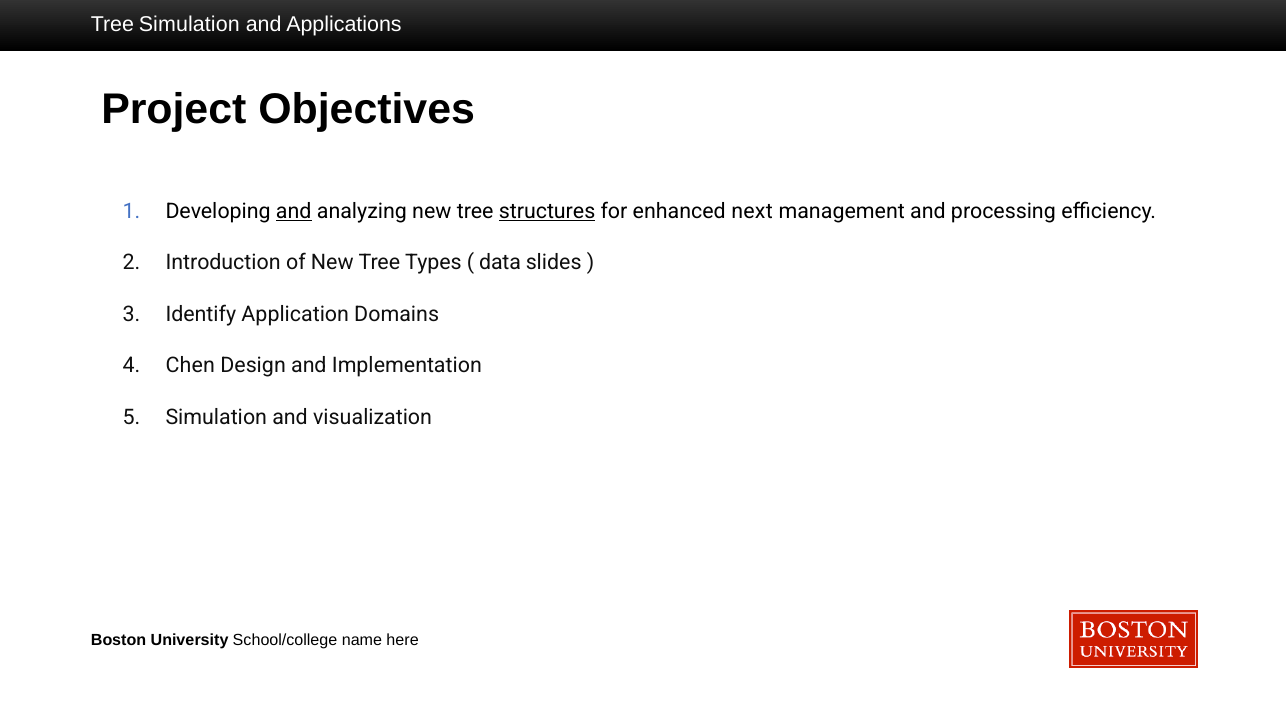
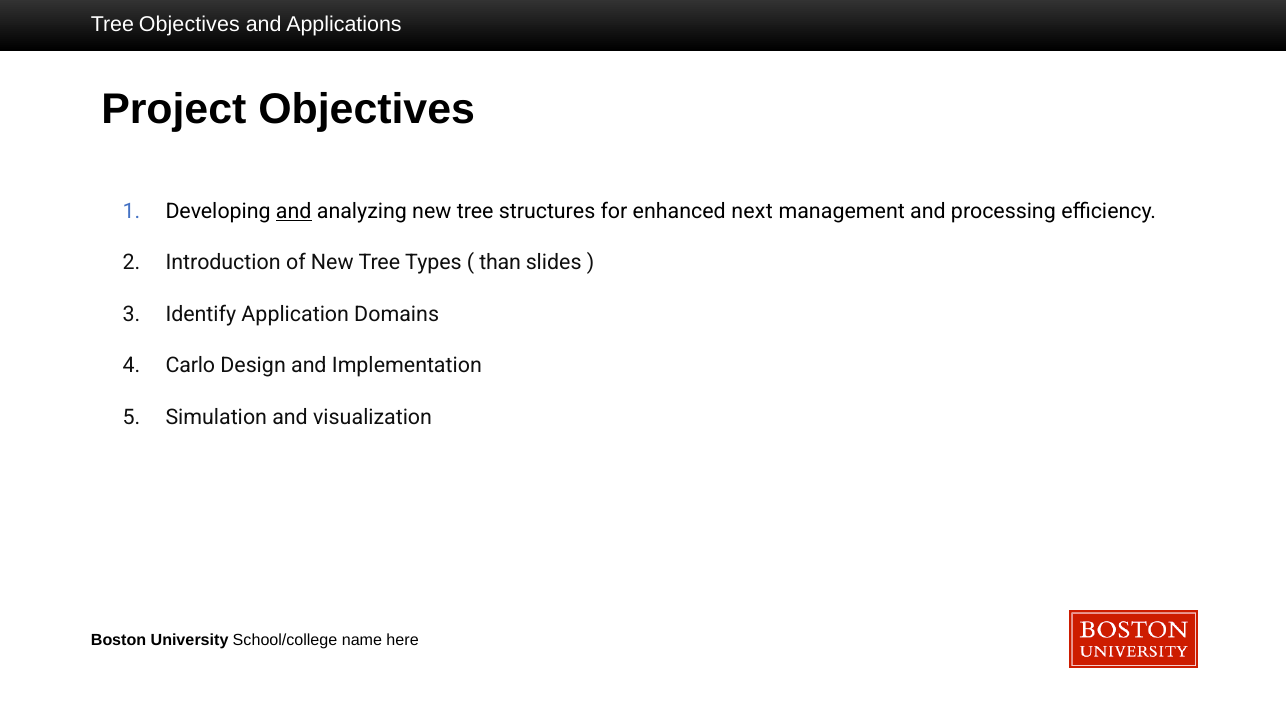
Tree Simulation: Simulation -> Objectives (189, 25)
structures underline: present -> none (547, 211)
data: data -> than (500, 263)
Chen: Chen -> Carlo (190, 366)
